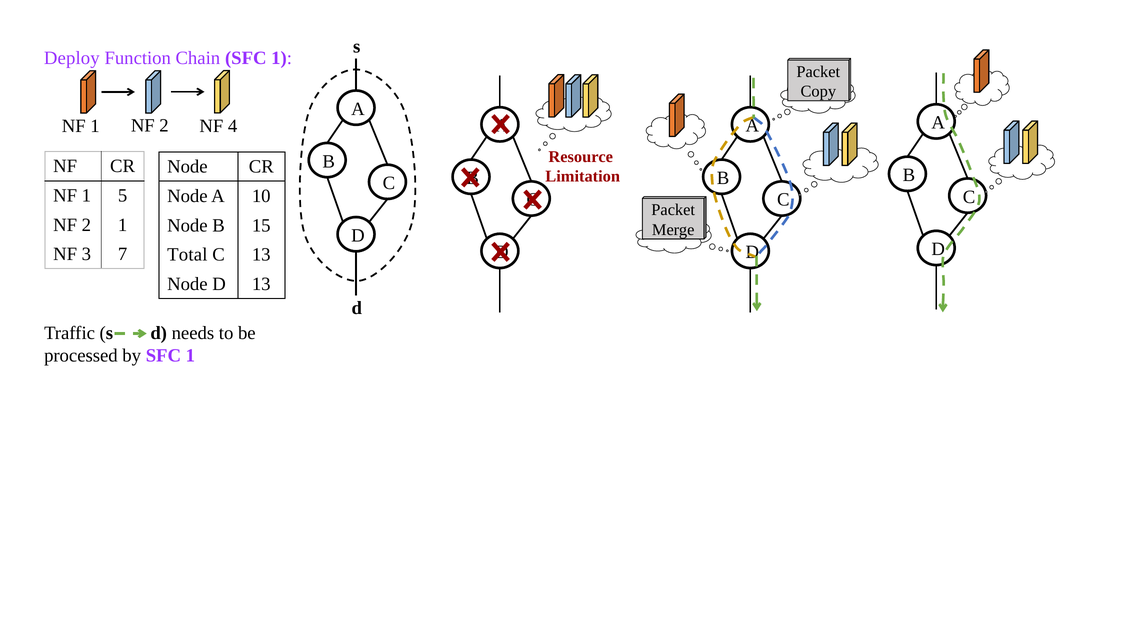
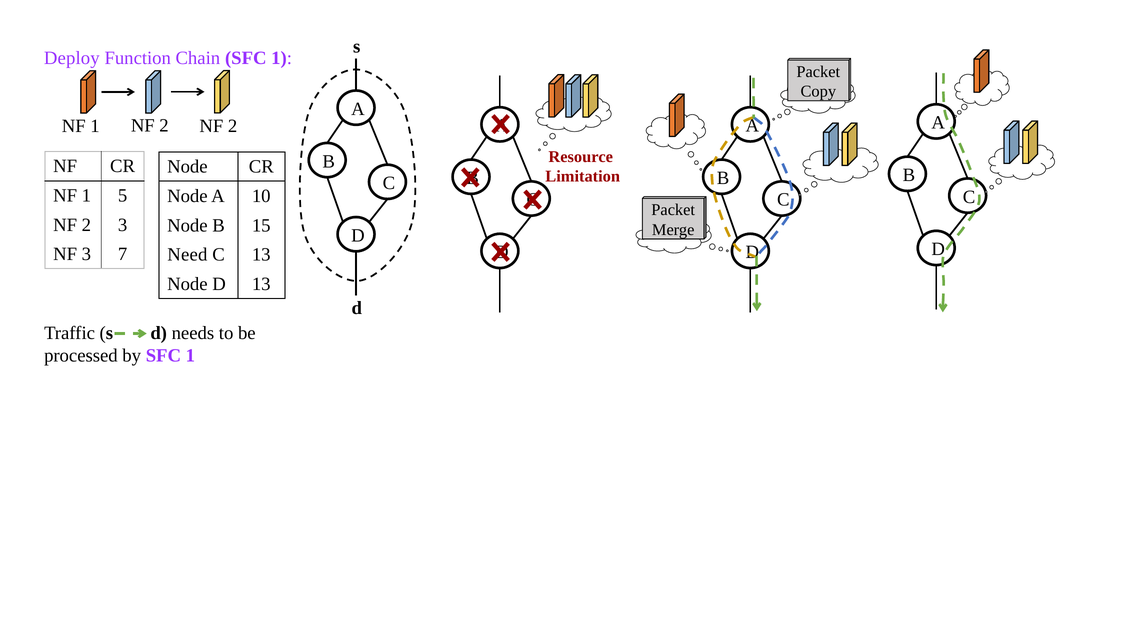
2 NF 4: 4 -> 2 (233, 126)
2 1: 1 -> 3 (123, 225)
Total: Total -> Need (187, 255)
